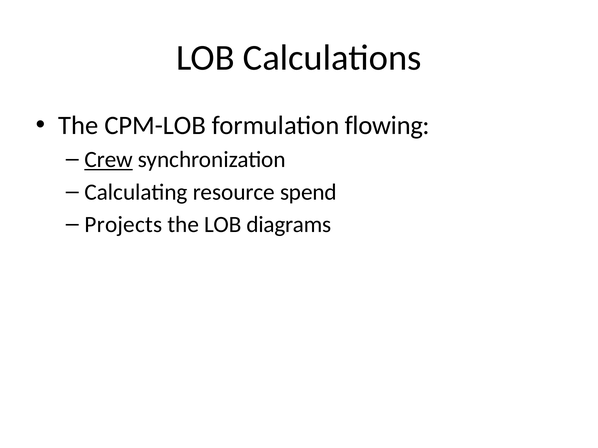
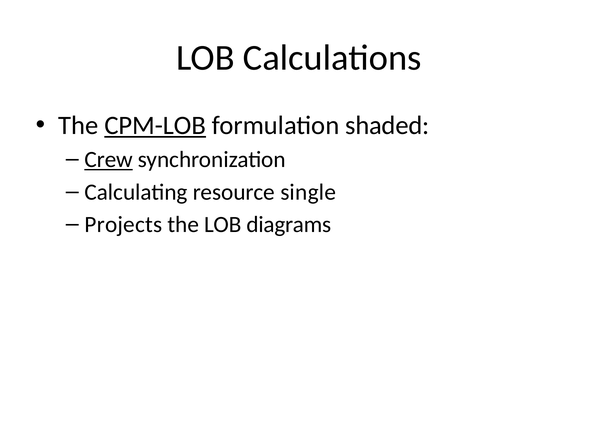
CPM-LOB underline: none -> present (155, 125)
flowing: flowing -> shaded (387, 125)
spend: spend -> single (308, 192)
